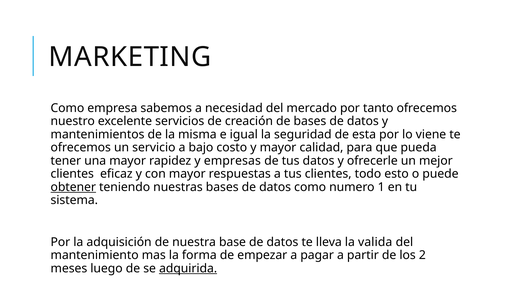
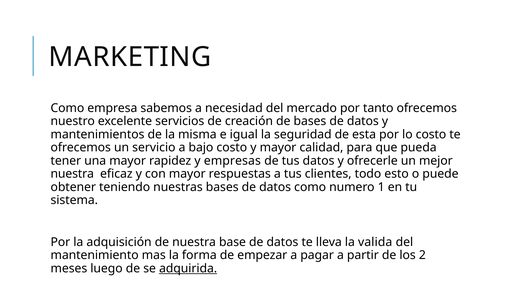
lo viene: viene -> costo (431, 134)
clientes: clientes -> nuestra (72, 174)
obtener underline: present -> none (73, 187)
